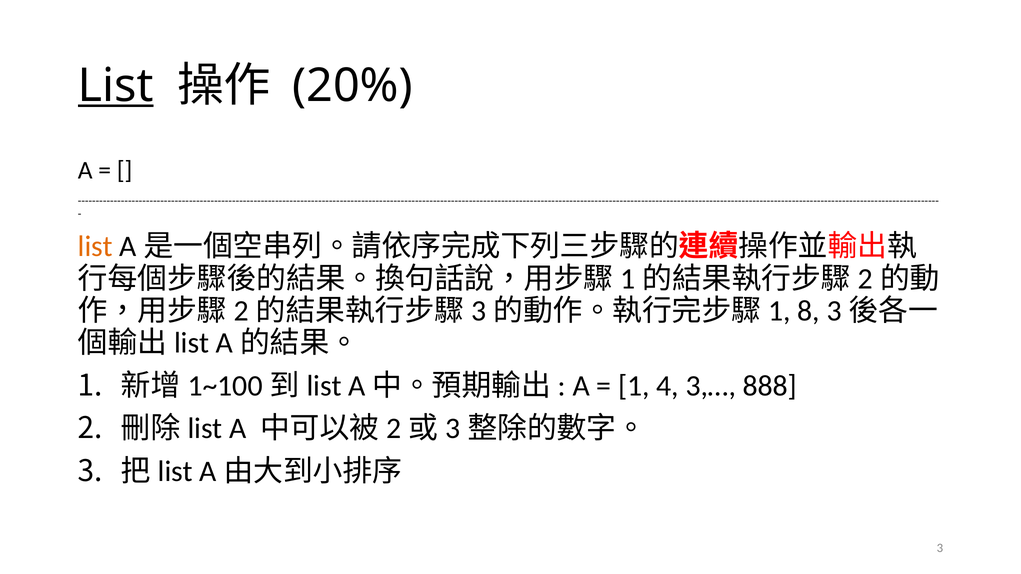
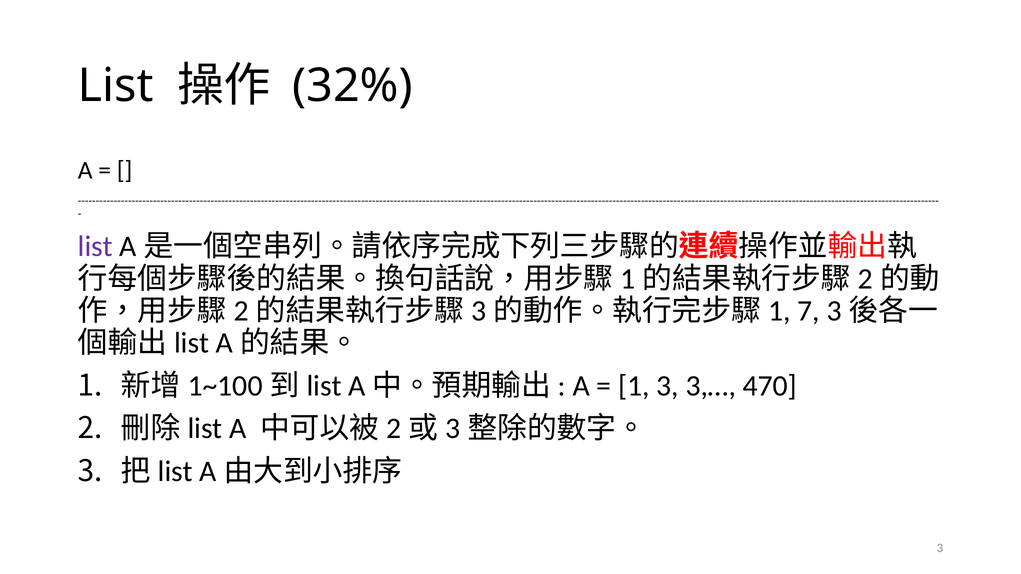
List underline: present -> none (116, 86)
20%: 20% -> 32% (353, 86)
list colour: orange -> purple (95, 247)
8: 8 -> 7 (809, 311)
1 4: 4 -> 3 (668, 386)
888: 888 -> 470 (770, 386)
